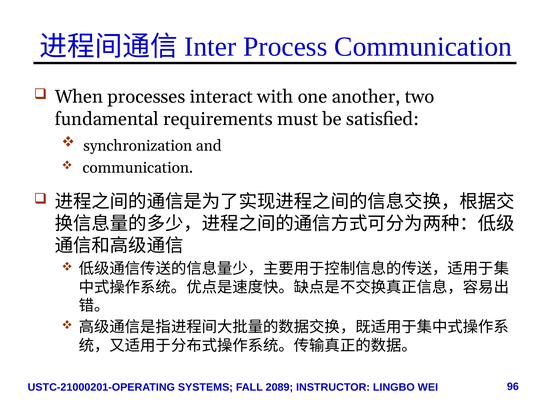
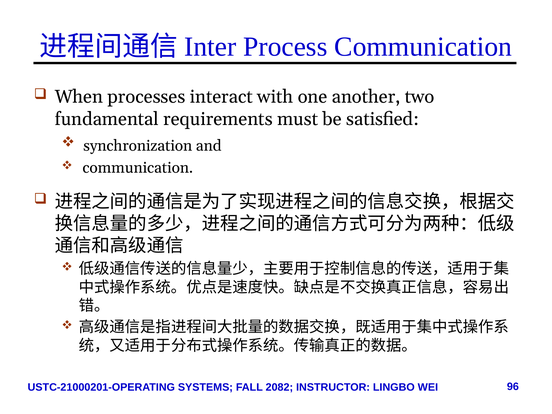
2089: 2089 -> 2082 (279, 387)
